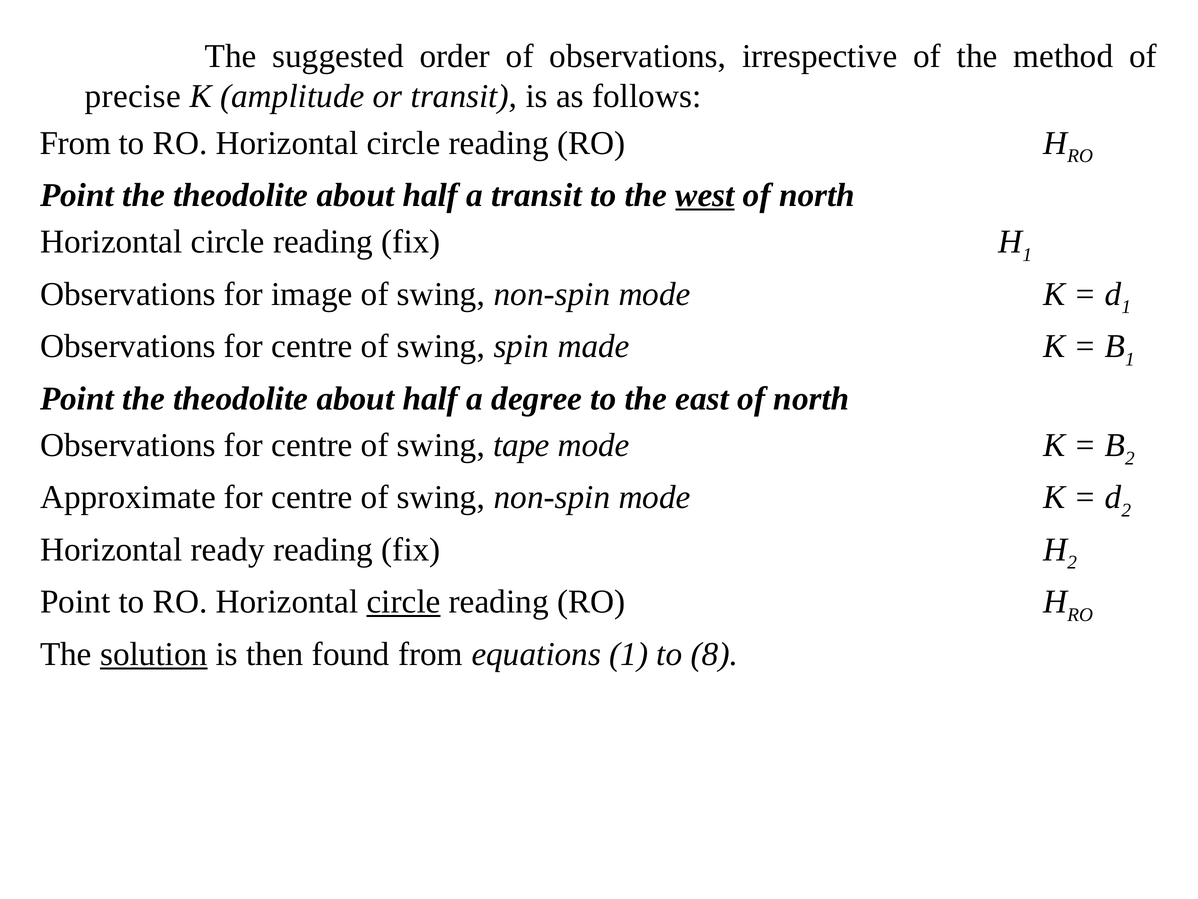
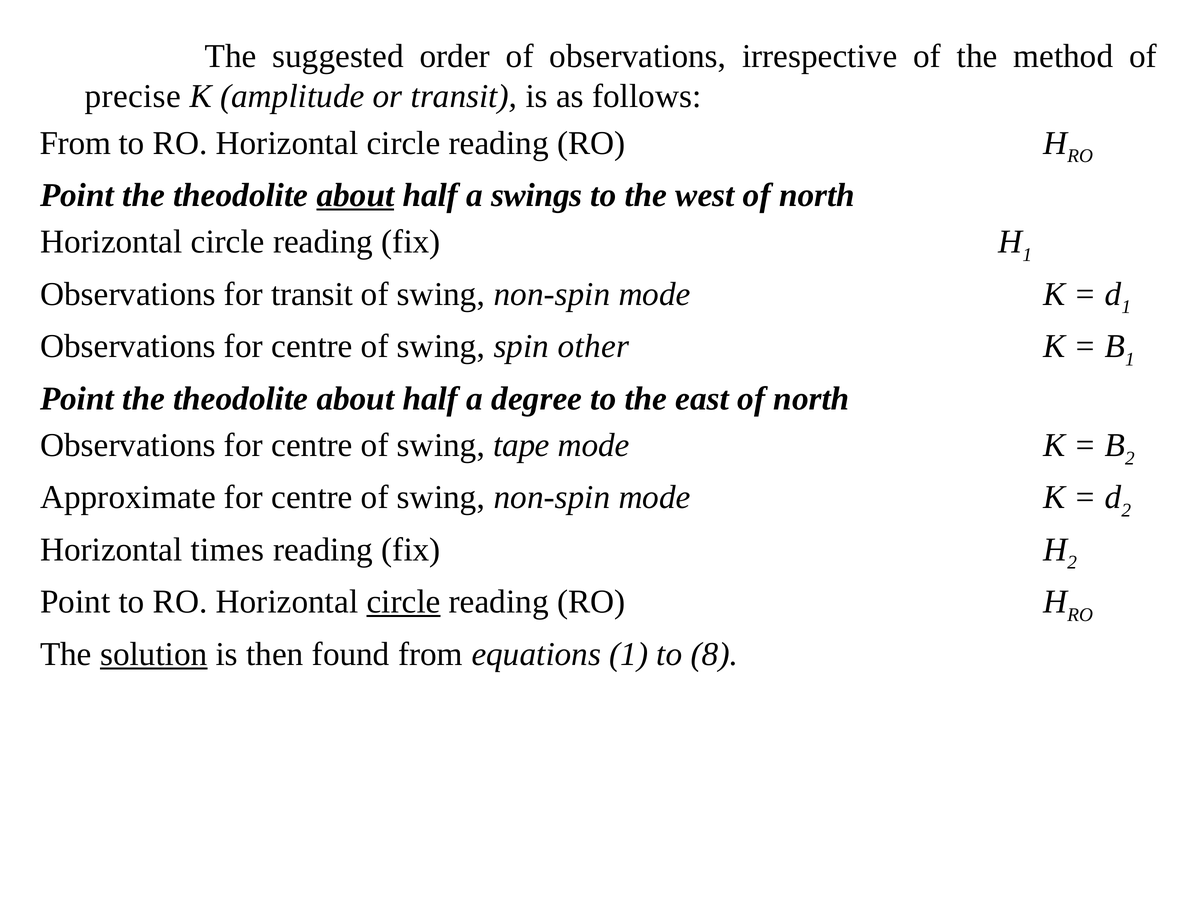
about underline: none -> present (355, 195)
a transit: transit -> swings (537, 195)
west underline: present -> none (705, 195)
for image: image -> transit (312, 294)
made: made -> other (593, 346)
ready: ready -> times (228, 549)
